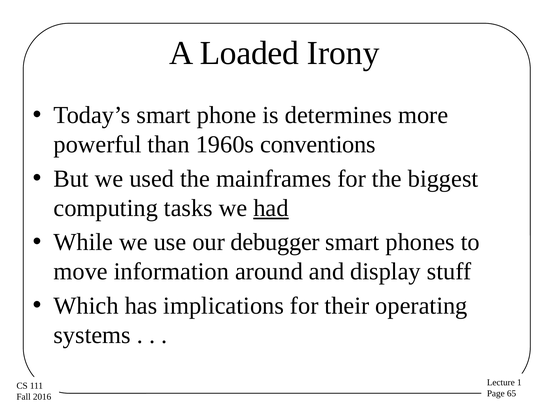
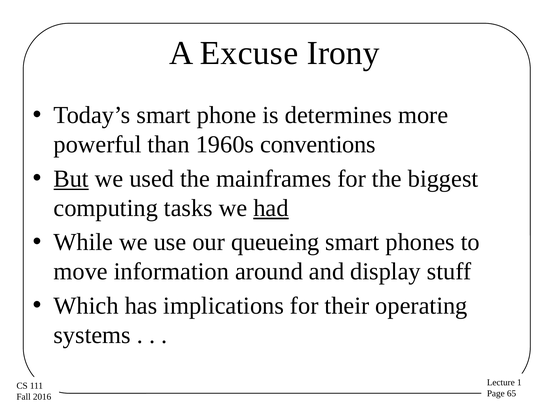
Loaded: Loaded -> Excuse (249, 53)
But underline: none -> present (71, 179)
debugger: debugger -> queueing (275, 242)
